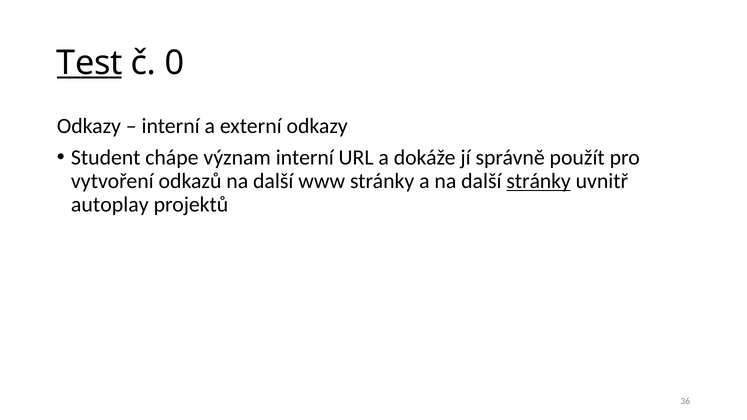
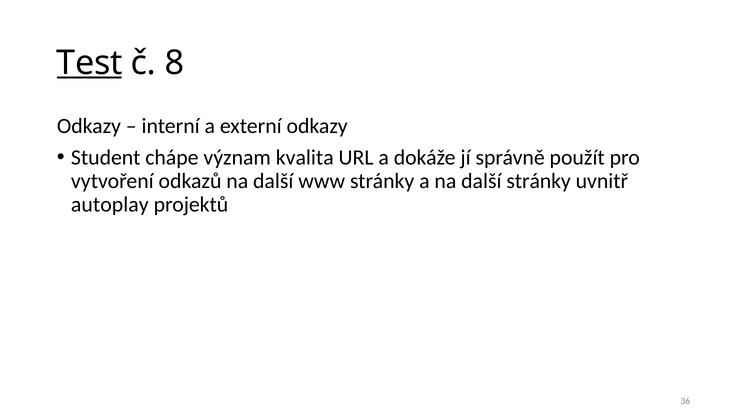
0: 0 -> 8 (175, 63)
význam interní: interní -> kvalita (305, 158)
stránky underline: present -> none (539, 181)
